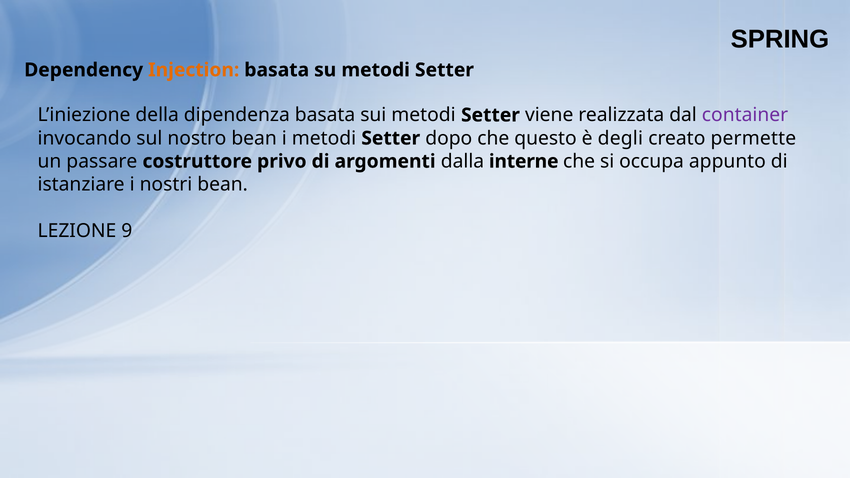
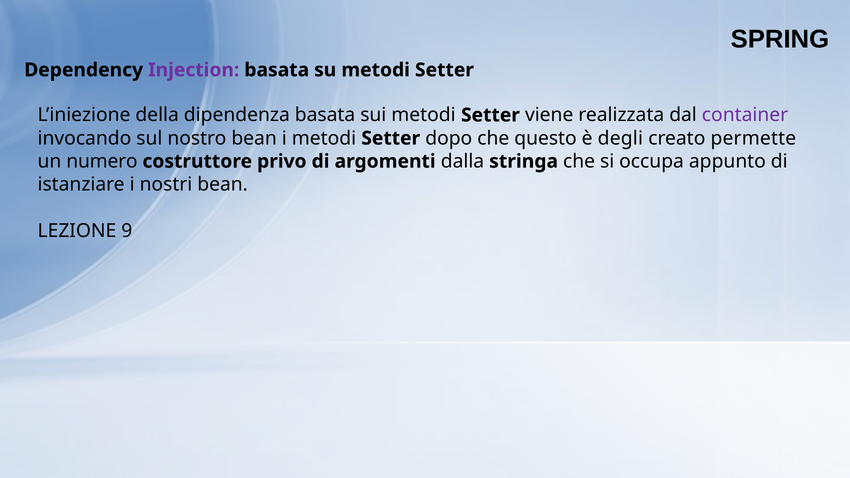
Injection colour: orange -> purple (194, 70)
passare: passare -> numero (102, 161)
interne: interne -> stringa (524, 161)
